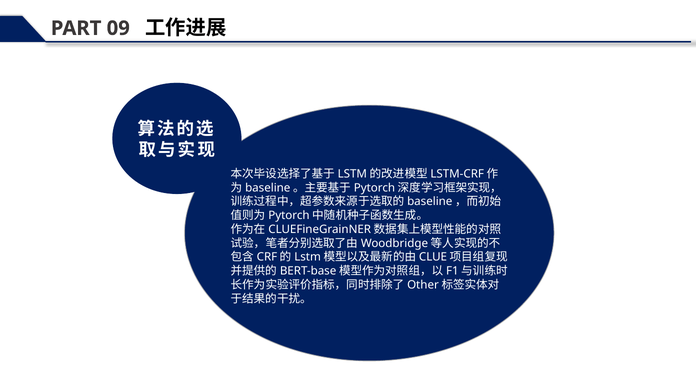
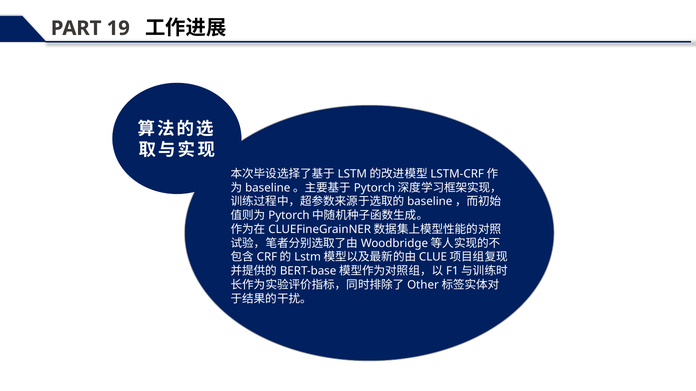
09: 09 -> 19 (118, 28)
